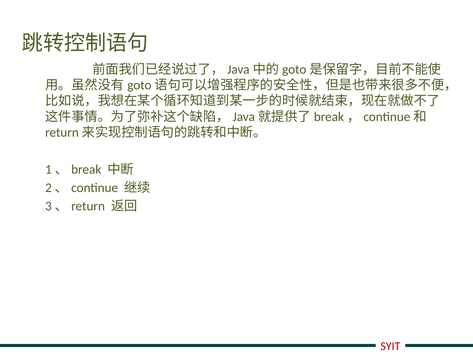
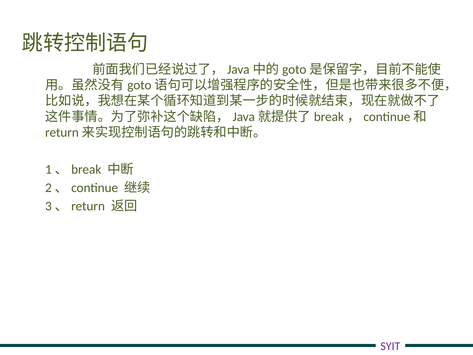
SYIT colour: red -> purple (390, 346)
